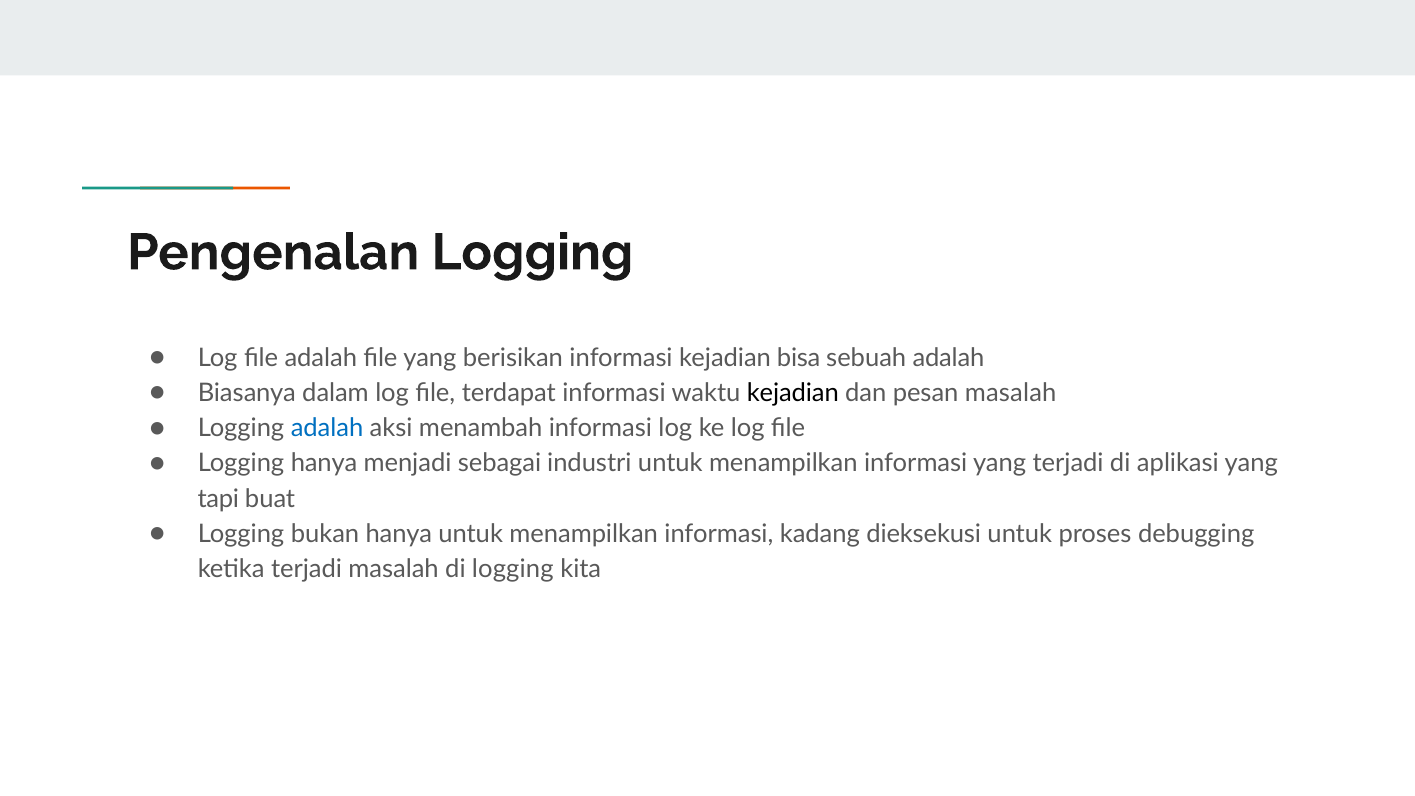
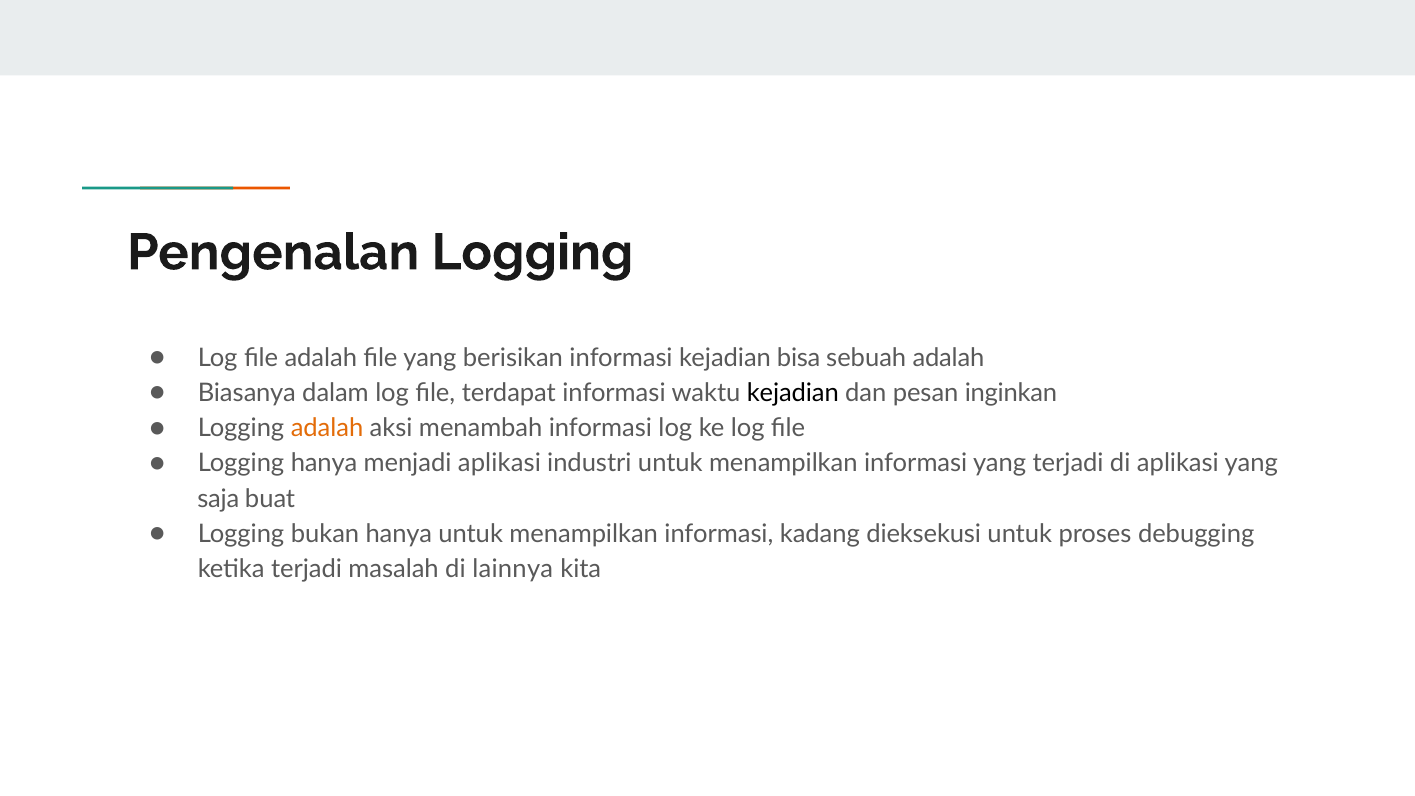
pesan masalah: masalah -> inginkan (1011, 393)
adalah colour: blue -> orange (327, 428)
menjadi sebagai: sebagai -> aplikasi (499, 463)
tapi: tapi -> saja (218, 499)
di logging: logging -> lainnya (513, 569)
